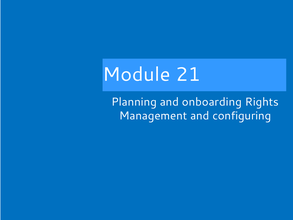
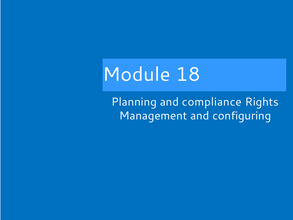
21: 21 -> 18 (188, 74)
onboarding: onboarding -> compliance (212, 102)
